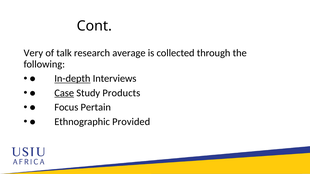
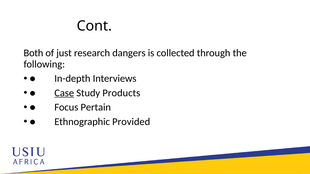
Very: Very -> Both (33, 53)
talk: talk -> just (64, 53)
average: average -> dangers (129, 53)
In-depth underline: present -> none (72, 79)
